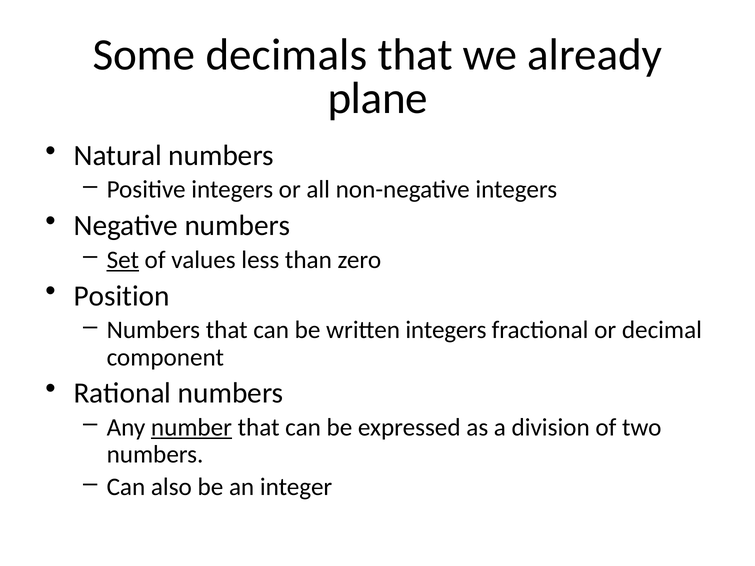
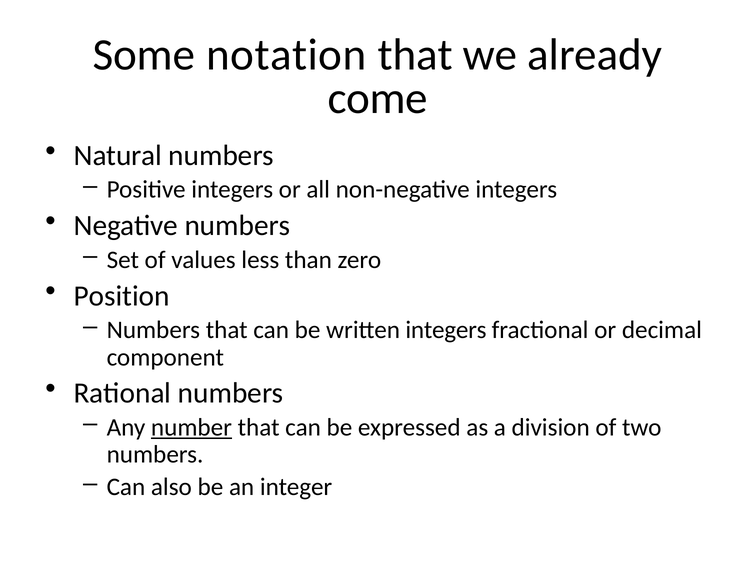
decimals: decimals -> notation (286, 55)
plane: plane -> come (378, 98)
Set underline: present -> none (123, 260)
